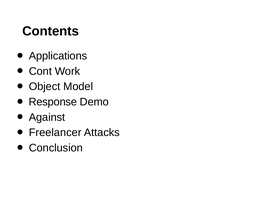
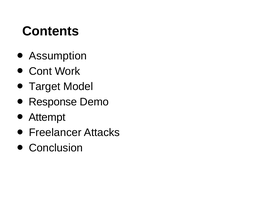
Applications: Applications -> Assumption (58, 56)
Object: Object -> Target (45, 86)
Against: Against -> Attempt (47, 117)
